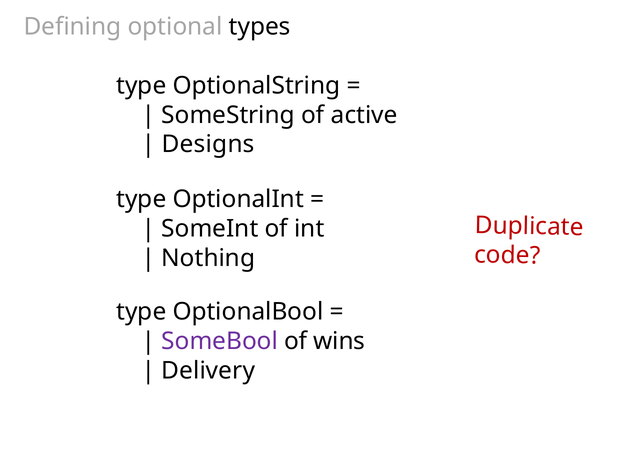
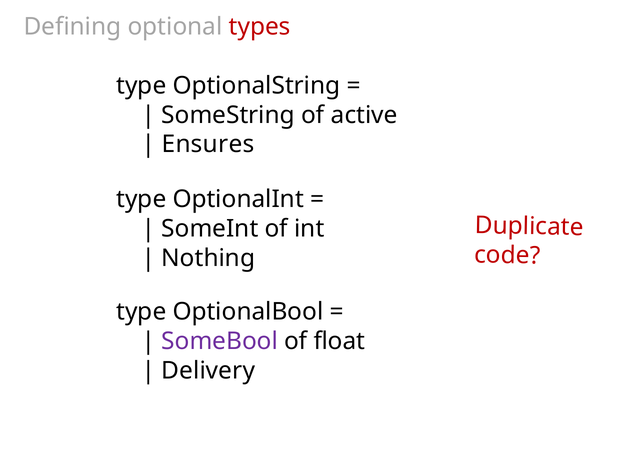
types colour: black -> red (260, 27)
Designs: Designs -> Ensures (208, 144)
wins: wins -> float (339, 342)
